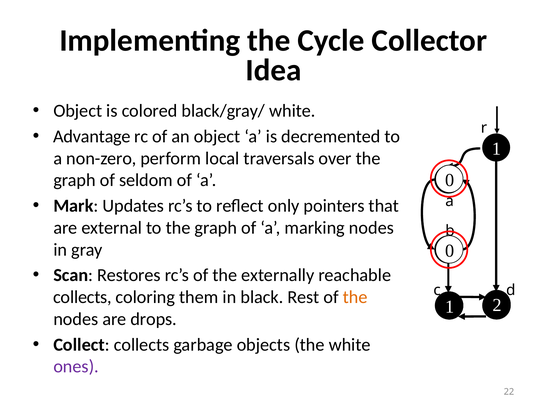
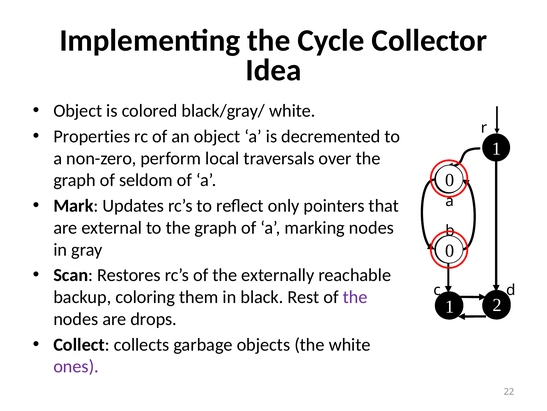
Advantage: Advantage -> Properties (92, 136)
collects: collects -> backup (82, 297)
the colour: orange -> purple (355, 297)
